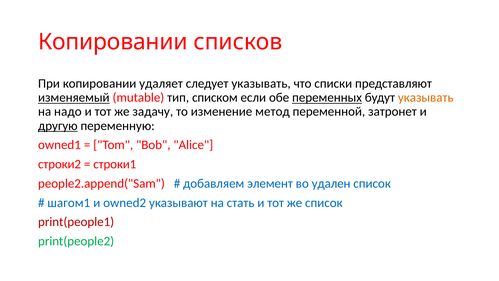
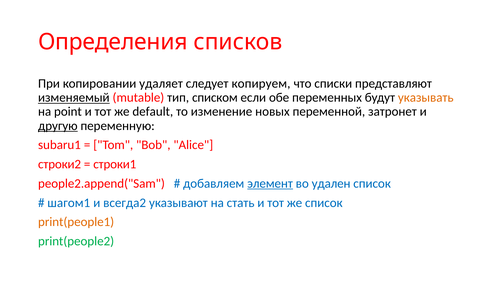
Копировании: Копировании -> Определения (113, 42)
следует указывать: указывать -> копируем (261, 84)
переменных underline: present -> none (327, 98)
надо: надо -> point (68, 112)
задачу: задачу -> default (153, 112)
метод: метод -> новых (272, 112)
owned1: owned1 -> subaru1 (59, 145)
элемент underline: none -> present (270, 183)
owned2: owned2 -> всегда2 (125, 203)
print(people1 colour: red -> orange (76, 222)
